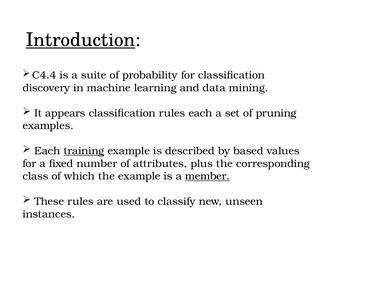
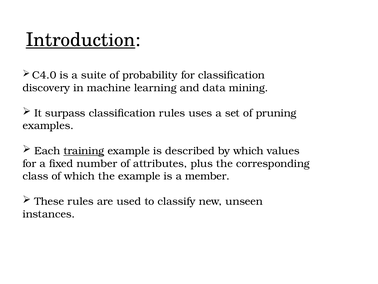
C4.4: C4.4 -> C4.0 (44, 75)
appears: appears -> surpass (65, 113)
rules each: each -> uses (200, 113)
by based: based -> which (248, 151)
member underline: present -> none (207, 176)
